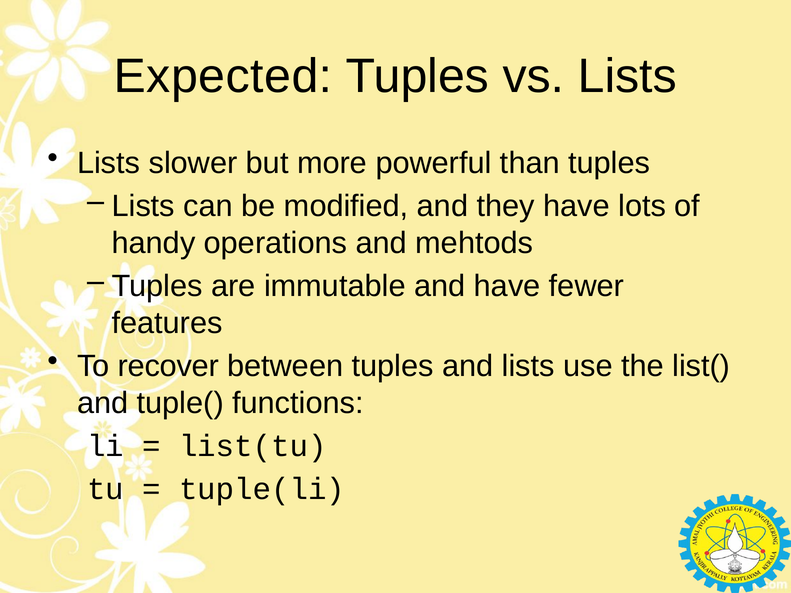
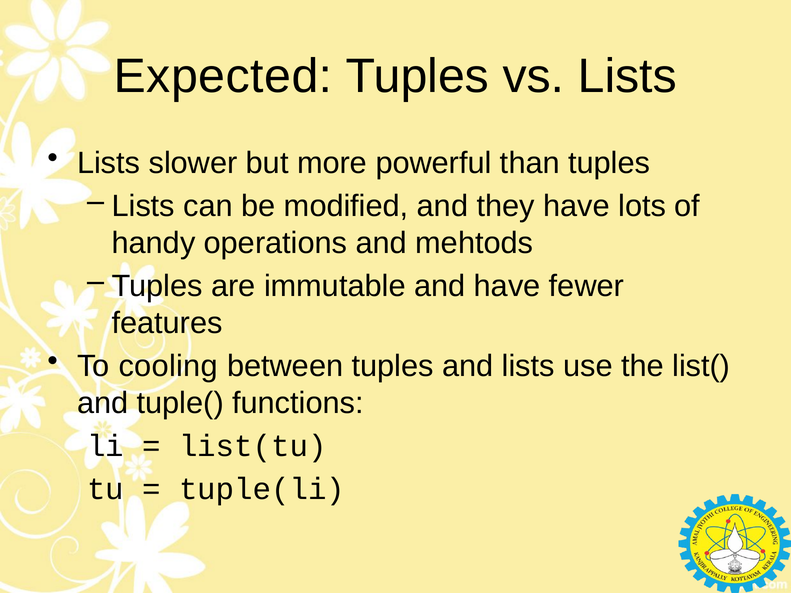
recover: recover -> cooling (168, 366)
